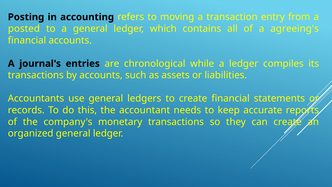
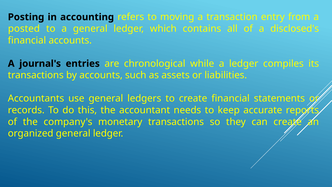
agreeing's: agreeing's -> disclosed's (295, 29)
